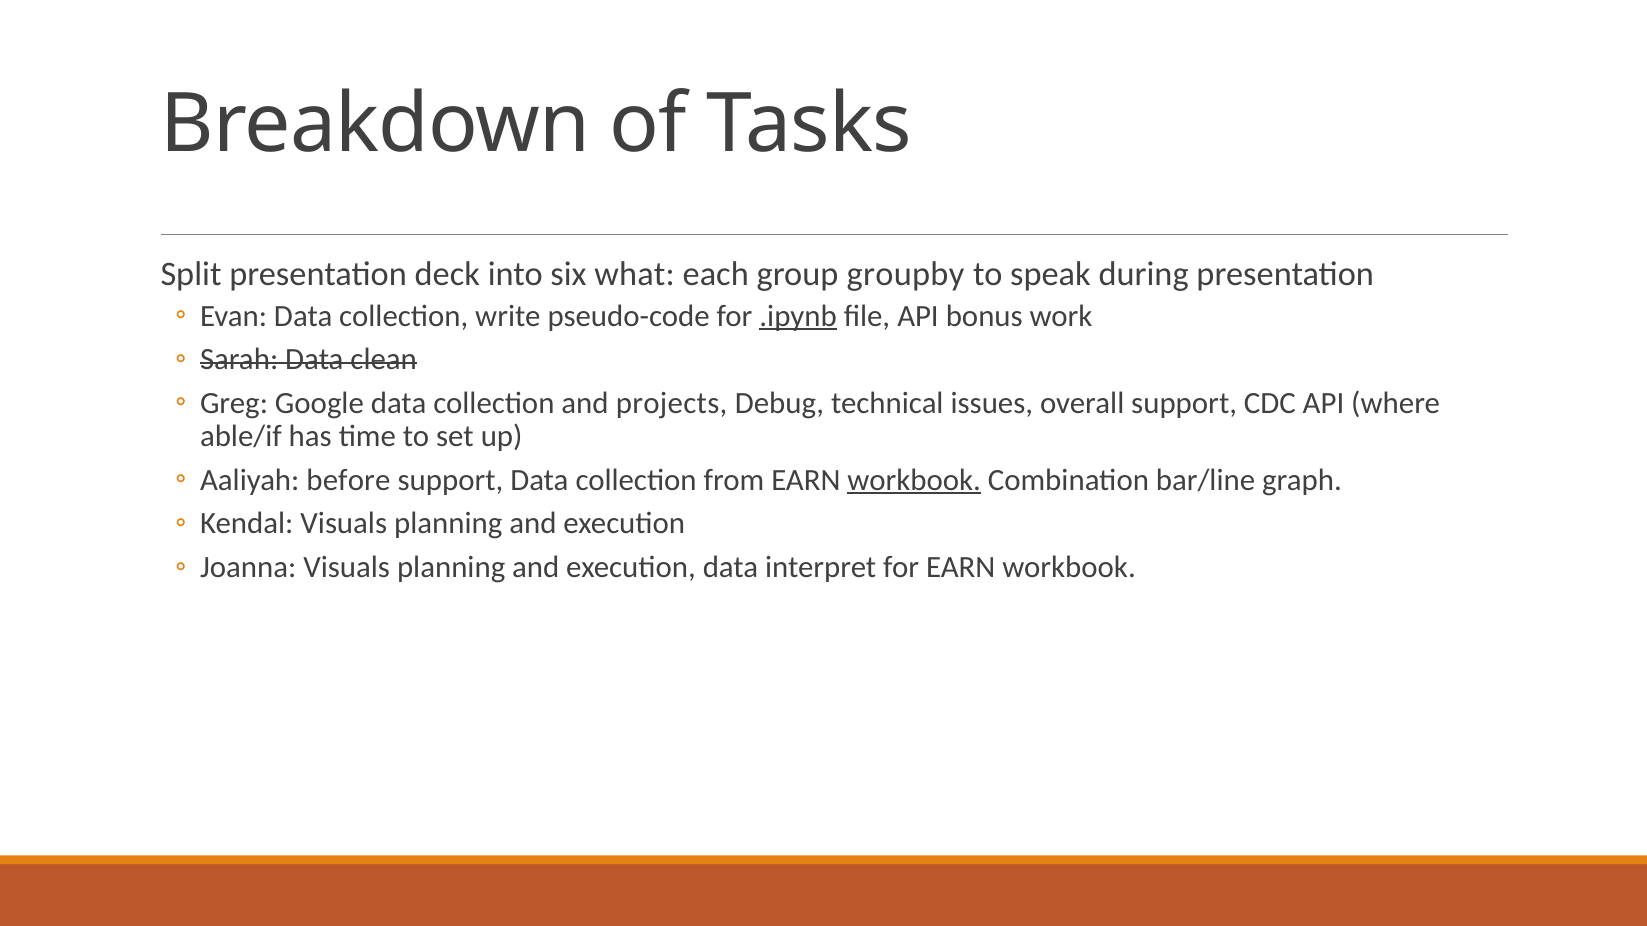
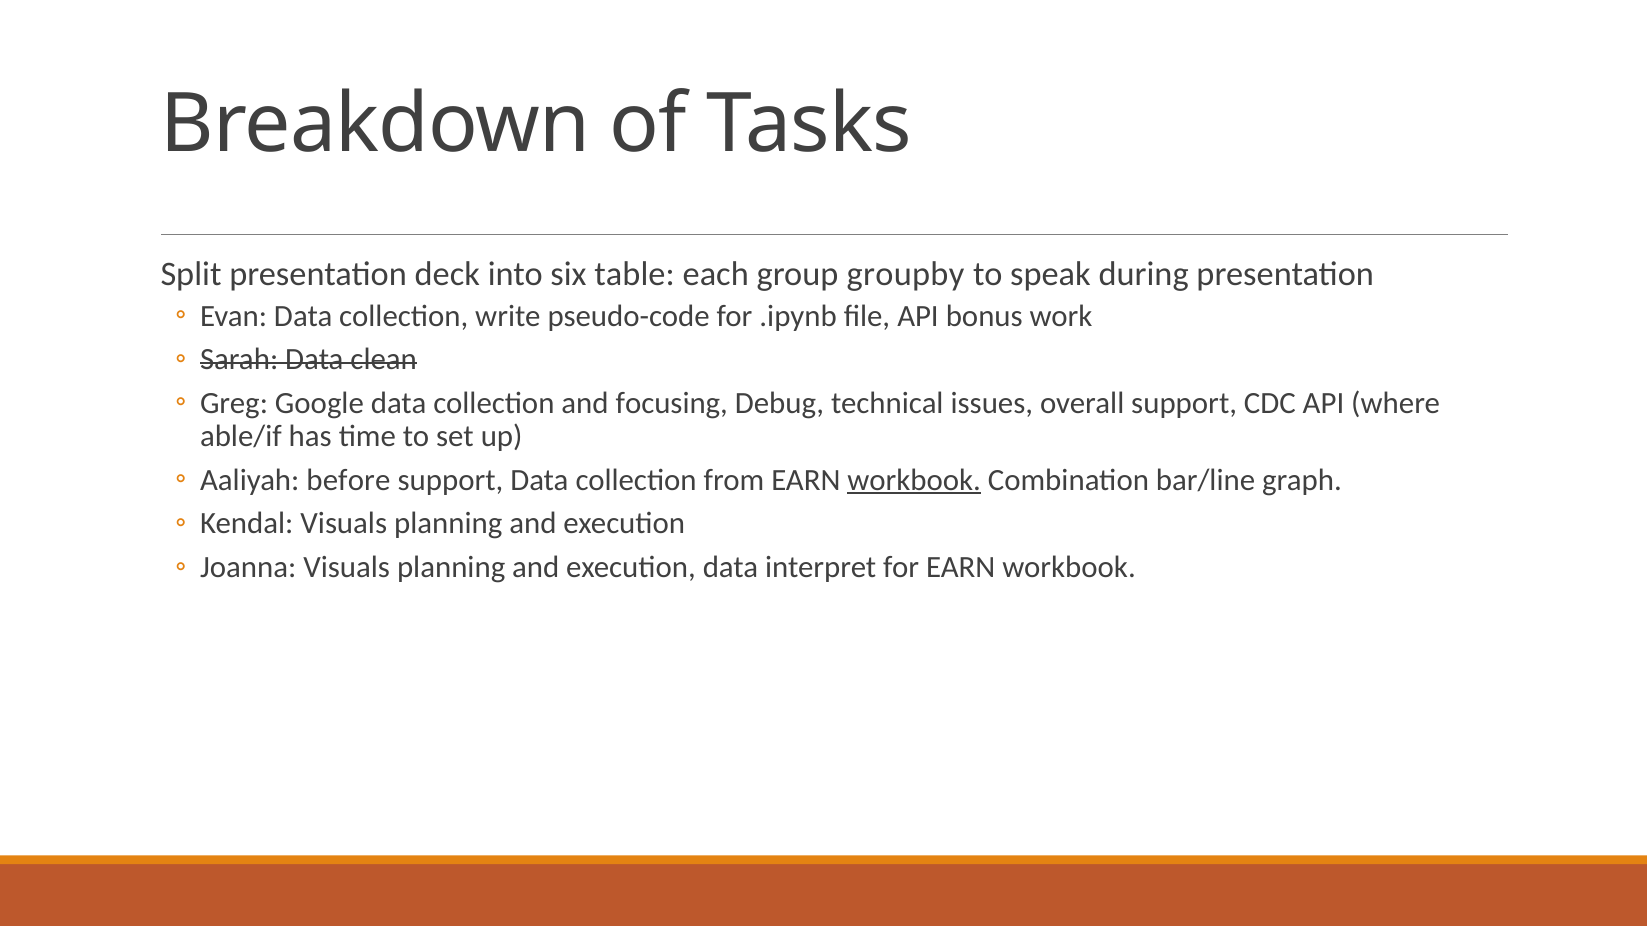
what: what -> table (635, 274)
.ipynb underline: present -> none (798, 316)
projects: projects -> focusing (672, 403)
